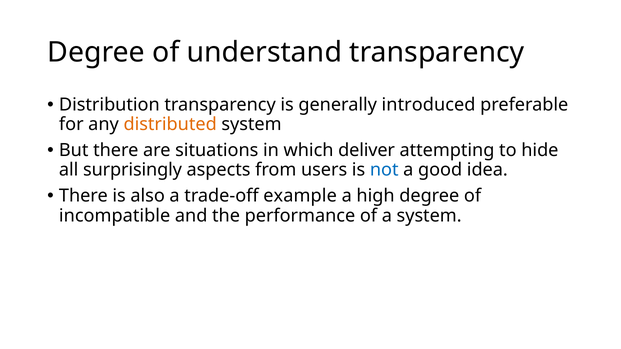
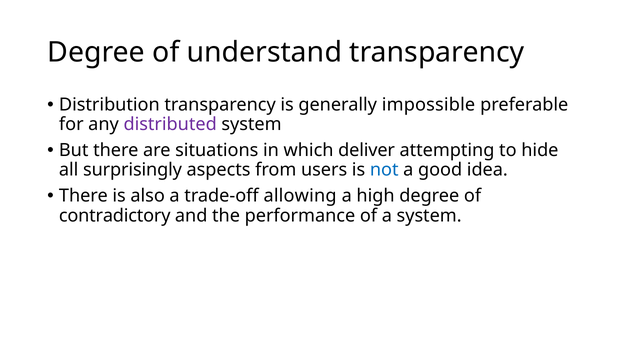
introduced: introduced -> impossible (428, 105)
distributed colour: orange -> purple (170, 125)
example: example -> allowing (300, 196)
incompatible: incompatible -> contradictory (115, 216)
